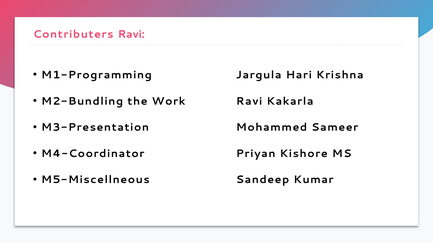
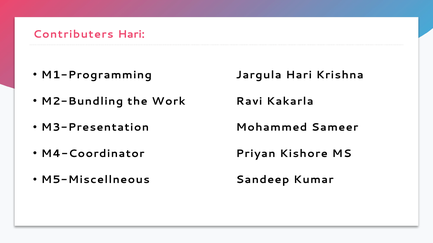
Contributers Ravi: Ravi -> Hari (131, 34)
